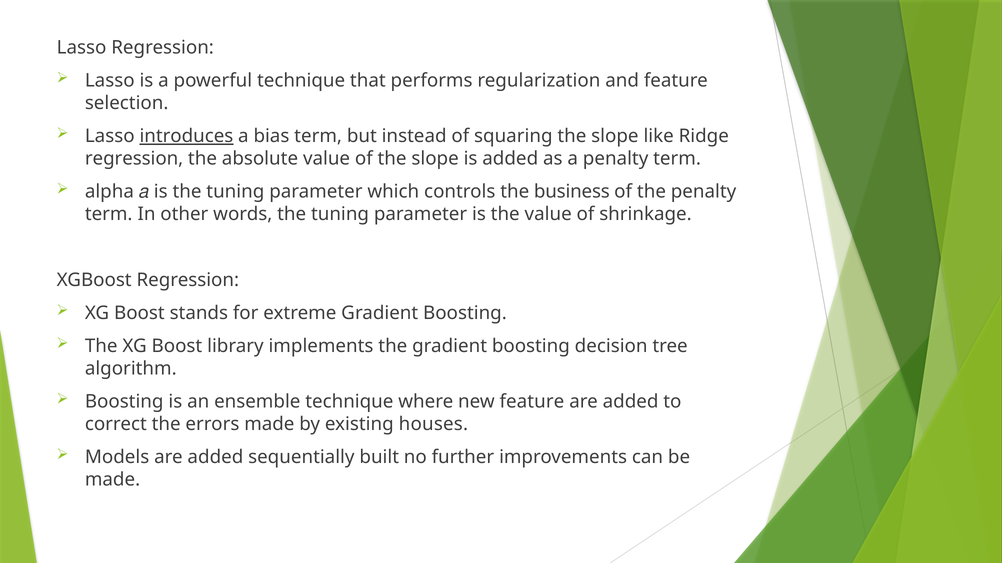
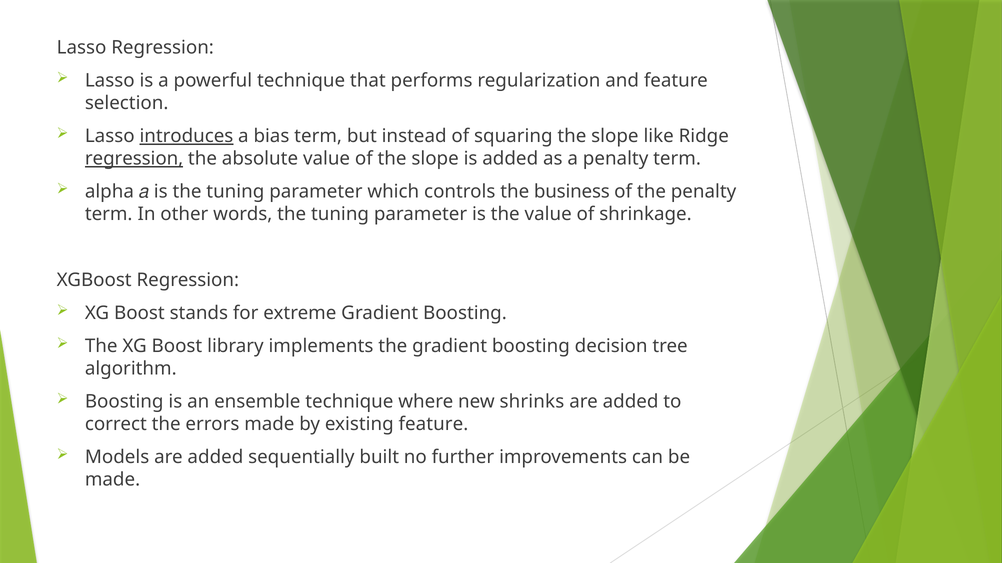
regression underline: none -> present (134, 159)
new feature: feature -> shrinks (532, 402)
existing houses: houses -> feature (433, 424)
